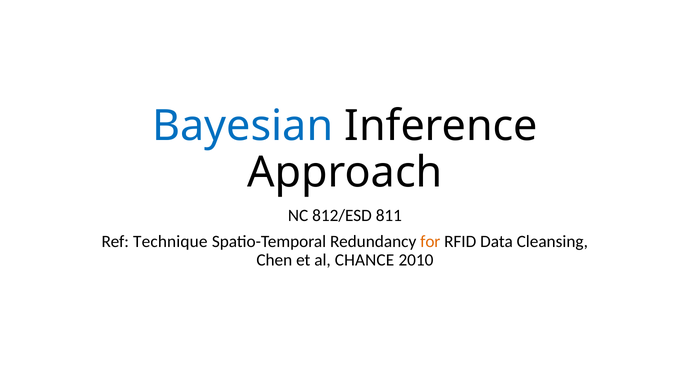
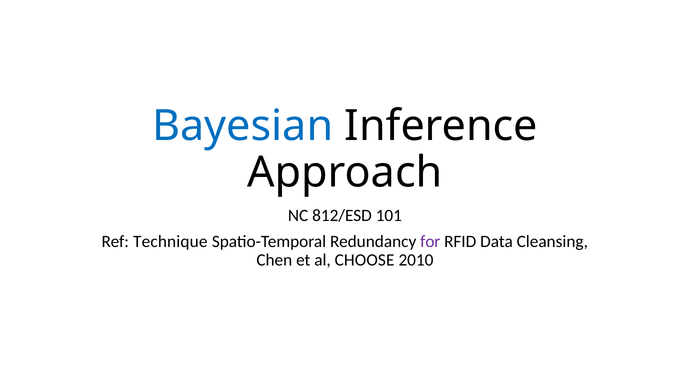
811: 811 -> 101 (389, 216)
for colour: orange -> purple (430, 241)
CHANCE: CHANCE -> CHOOSE (365, 260)
